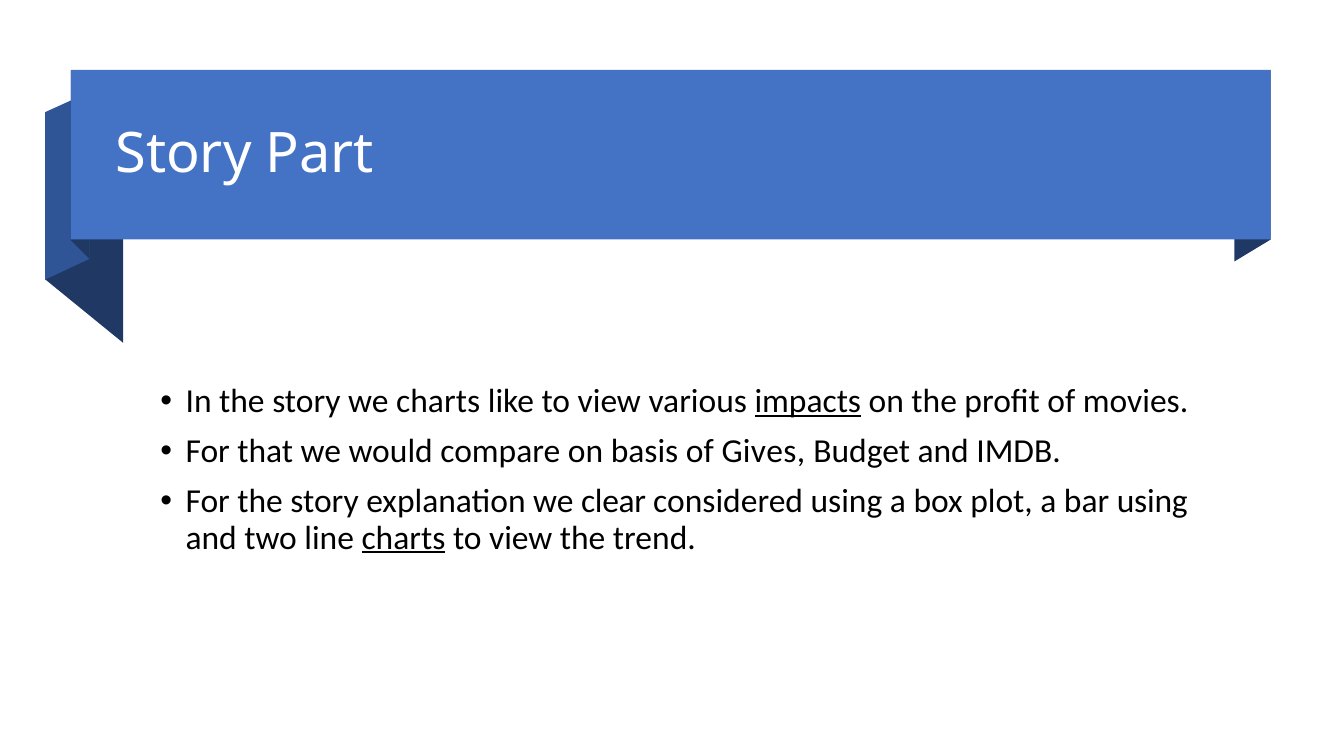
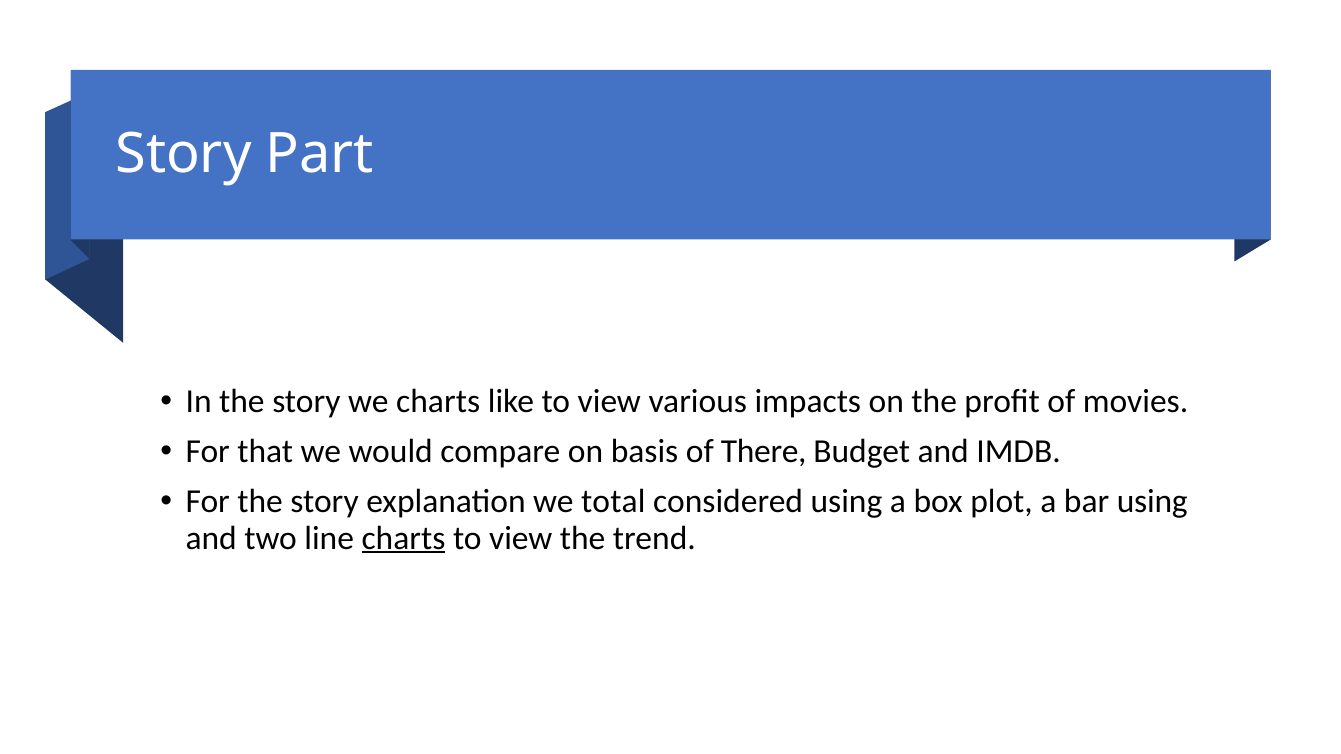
impacts underline: present -> none (808, 402)
Gives: Gives -> There (764, 452)
clear: clear -> total (613, 502)
